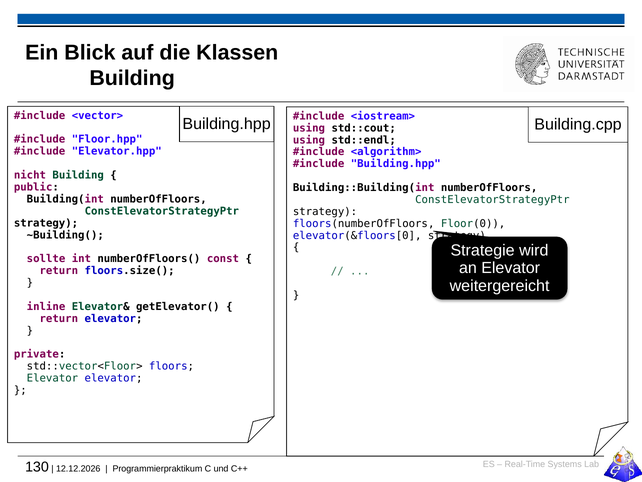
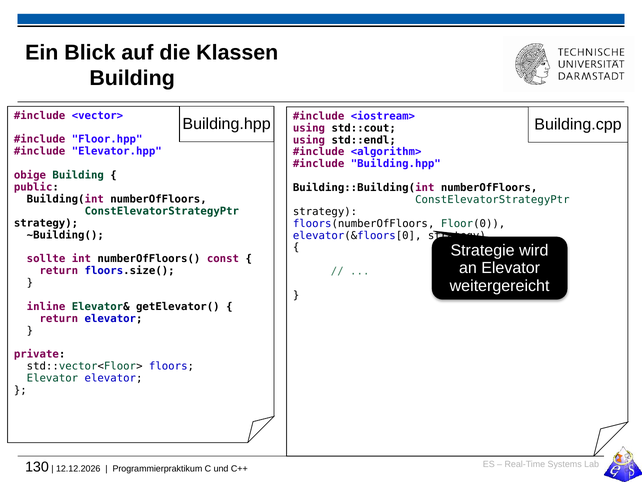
nicht: nicht -> obige (30, 175)
